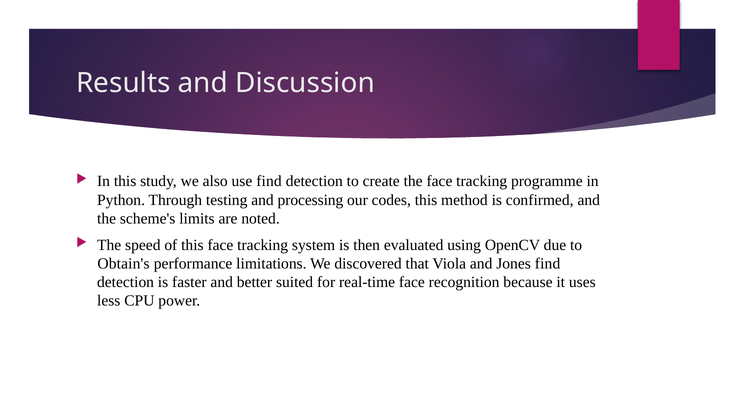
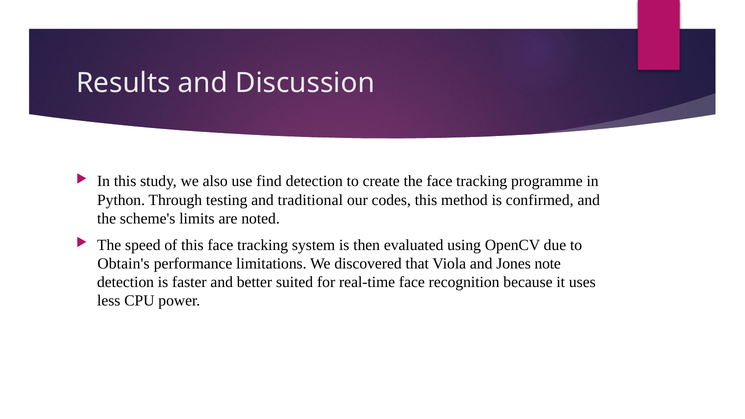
processing: processing -> traditional (310, 200)
Jones find: find -> note (548, 264)
